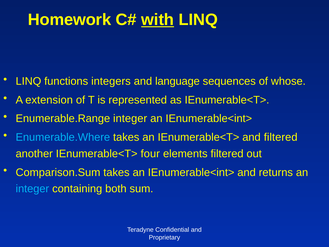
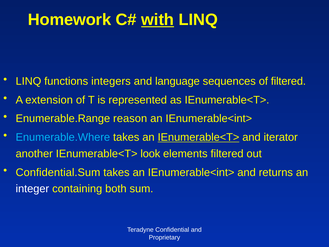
of whose: whose -> filtered (288, 81)
Enumerable.Range integer: integer -> reason (130, 118)
IEnumerable<T> underline: none -> present (198, 137)
and filtered: filtered -> iterator (281, 137)
four: four -> look (150, 154)
Comparison.Sum: Comparison.Sum -> Confidential.Sum (58, 172)
integer colour: light blue -> white (32, 189)
